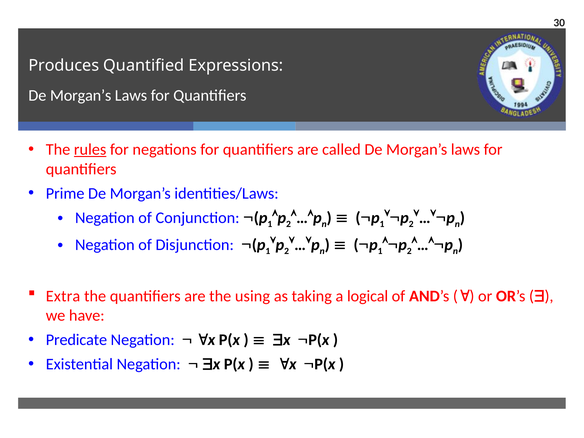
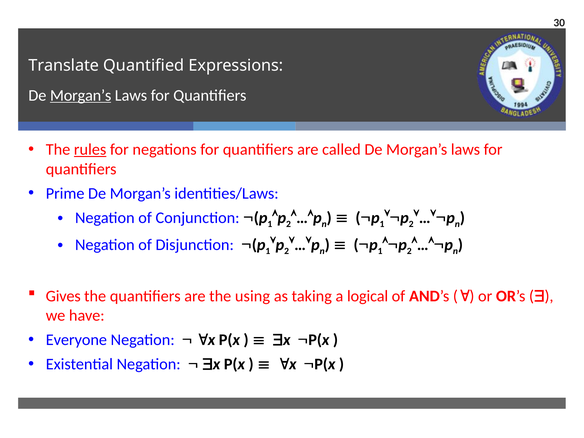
Produces: Produces -> Translate (64, 66)
Morgan’s underline: none -> present (81, 95)
Extra: Extra -> Gives (63, 296)
Predicate: Predicate -> Everyone (76, 340)
